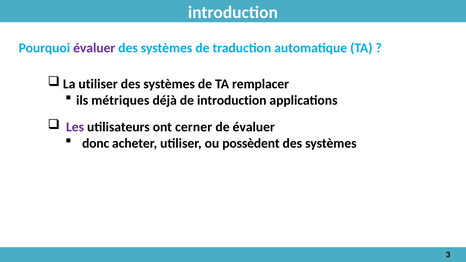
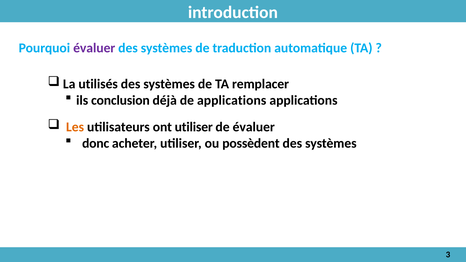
La utiliser: utiliser -> utilisés (98, 84)
métriques: métriques -> conclusion (120, 100)
de introduction: introduction -> applications (232, 100)
Les colour: purple -> orange (75, 127)
ont cerner: cerner -> utiliser (194, 127)
